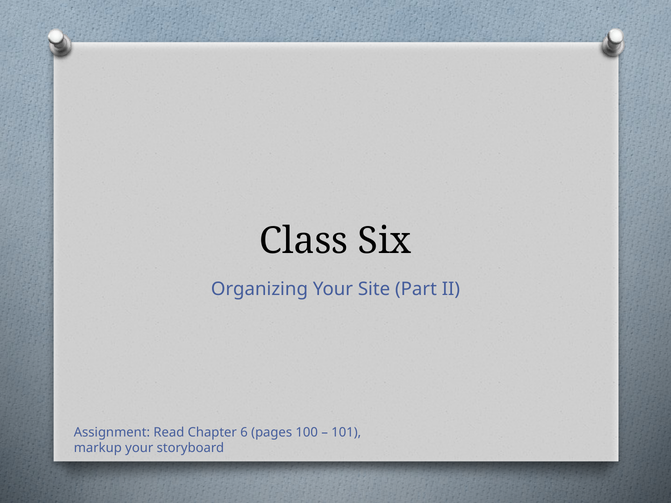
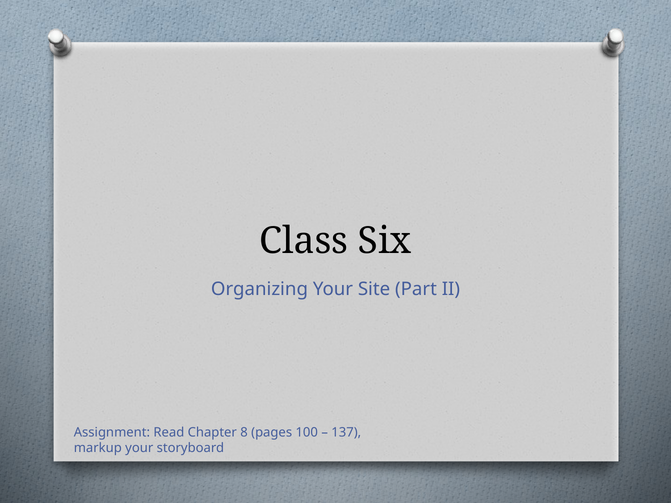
6: 6 -> 8 (244, 433)
101: 101 -> 137 (346, 433)
